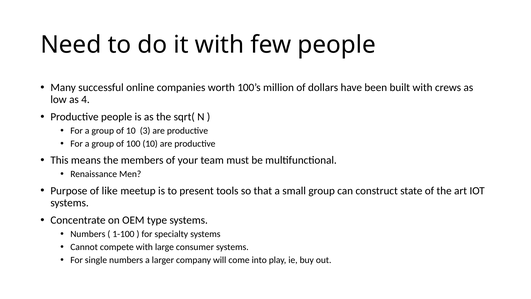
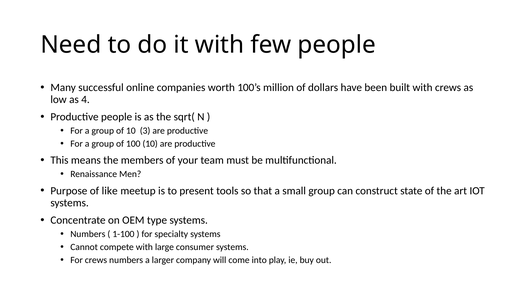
For single: single -> crews (96, 260)
